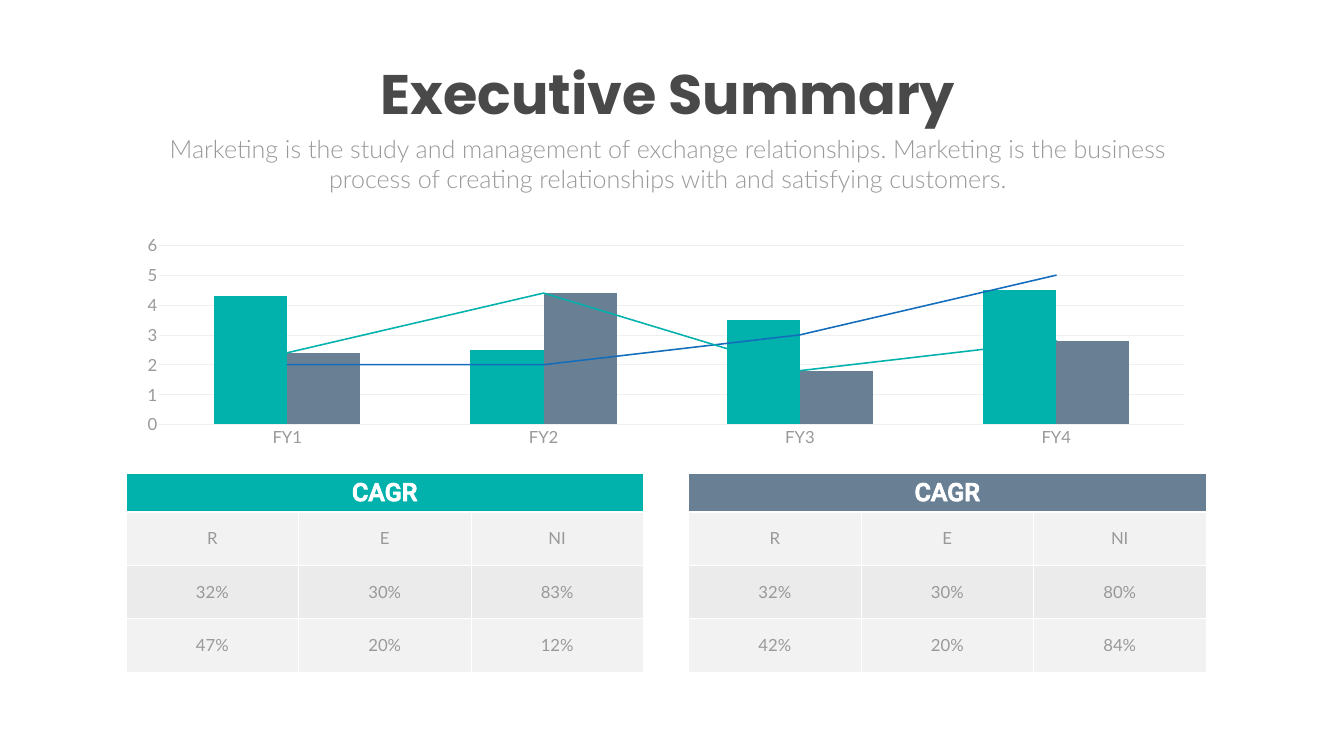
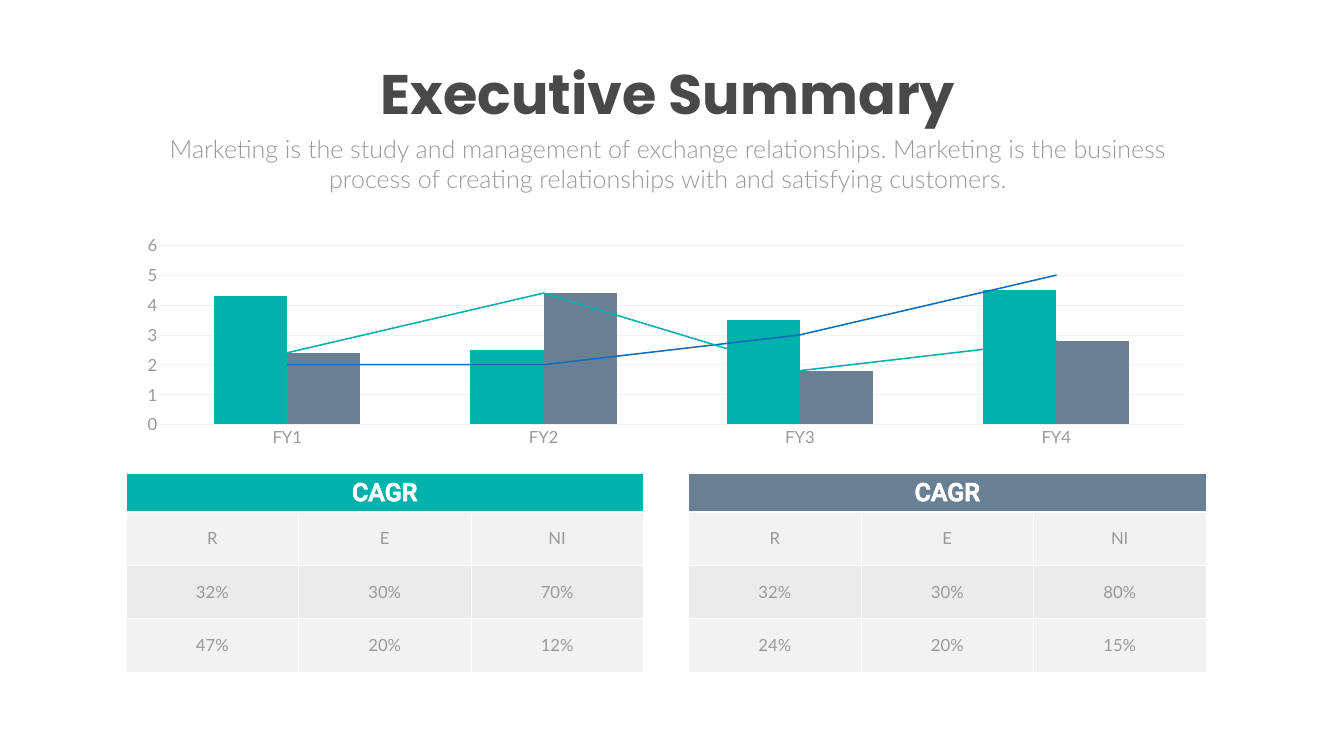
83%: 83% -> 70% (557, 592)
42%: 42% -> 24% (775, 646)
84%: 84% -> 15% (1120, 646)
